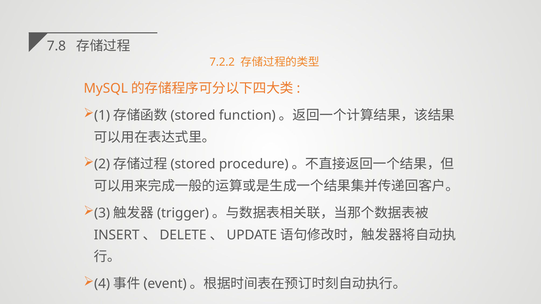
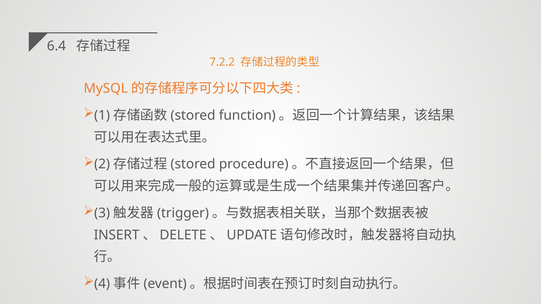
7.8: 7.8 -> 6.4 (56, 46)
